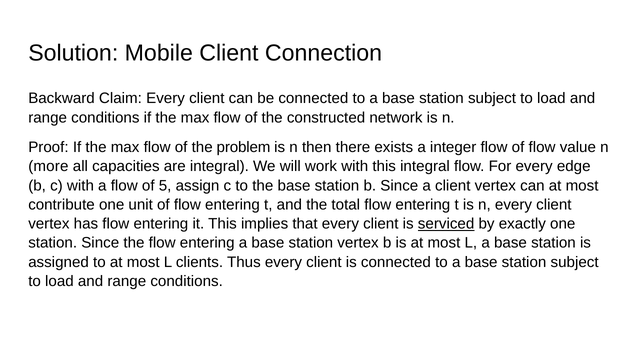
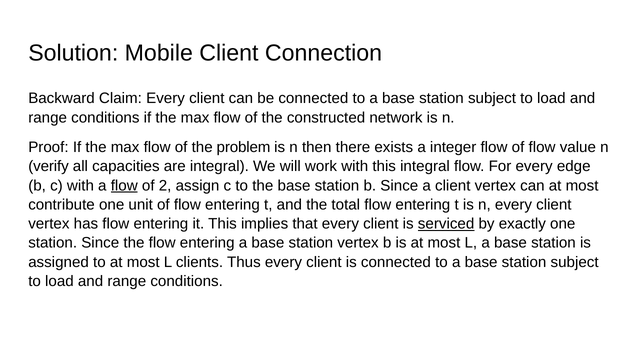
more: more -> verify (48, 166)
flow underline: none -> present (124, 185)
5: 5 -> 2 (165, 185)
